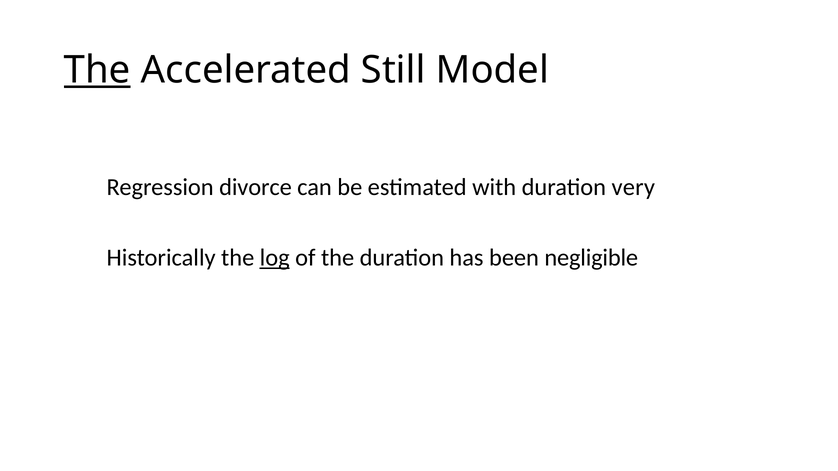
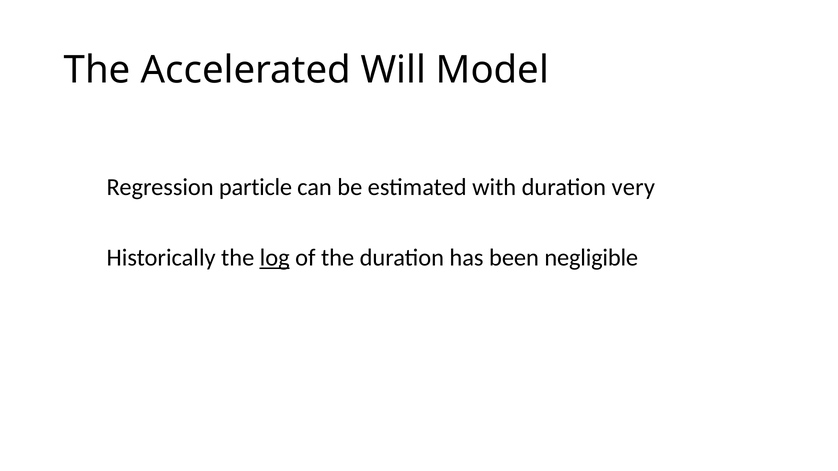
The underline: present -> none (97, 70)
Still: Still -> Will (393, 70)
divorce: divorce -> particle (256, 188)
